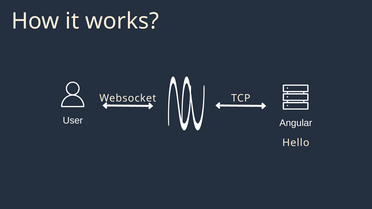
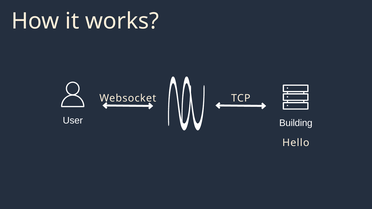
Angular: Angular -> Building (296, 123)
